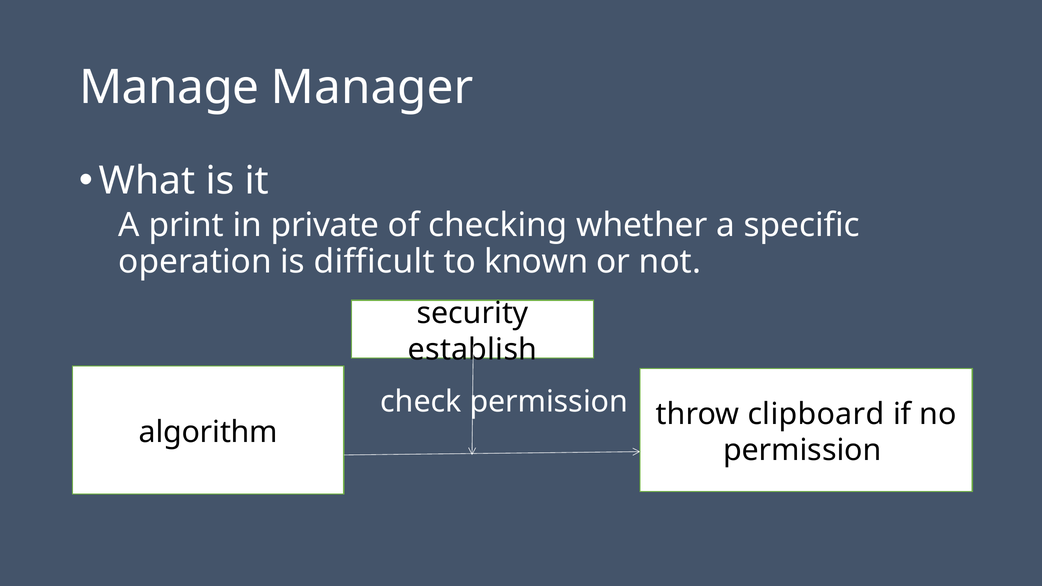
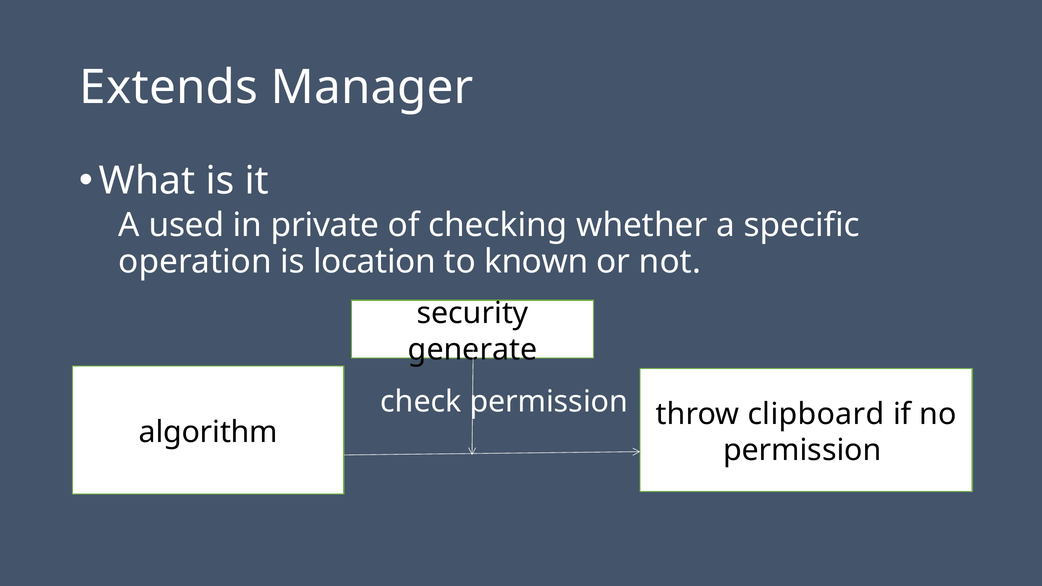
Manage: Manage -> Extends (169, 88)
print: print -> used (186, 225)
difficult: difficult -> location (375, 262)
establish: establish -> generate (473, 350)
